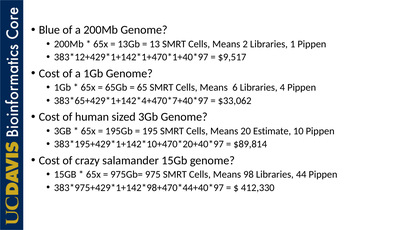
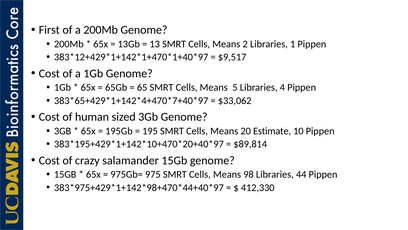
Blue: Blue -> First (49, 30)
6: 6 -> 5 (235, 87)
